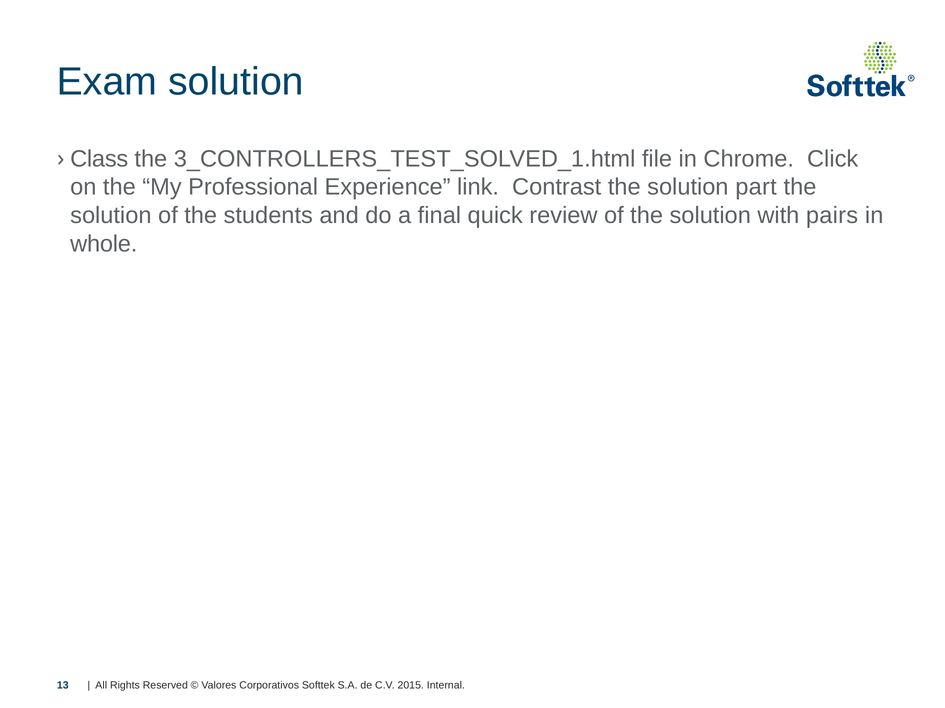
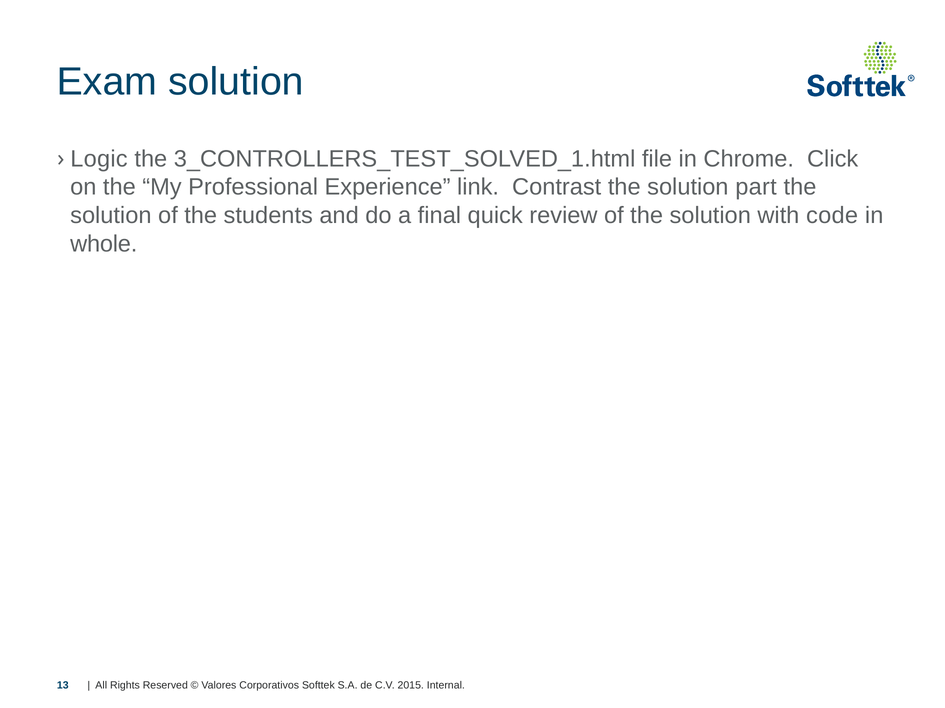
Class: Class -> Logic (99, 159)
pairs: pairs -> code (832, 216)
